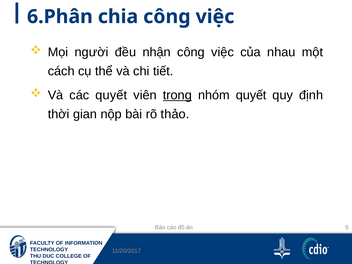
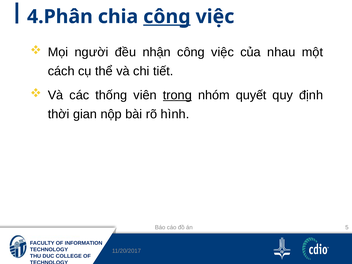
6.Phân: 6.Phân -> 4.Phân (60, 17)
công underline: none -> present (167, 17)
các quyết: quyết -> thống (111, 95)
thảo: thảo -> hình (175, 114)
